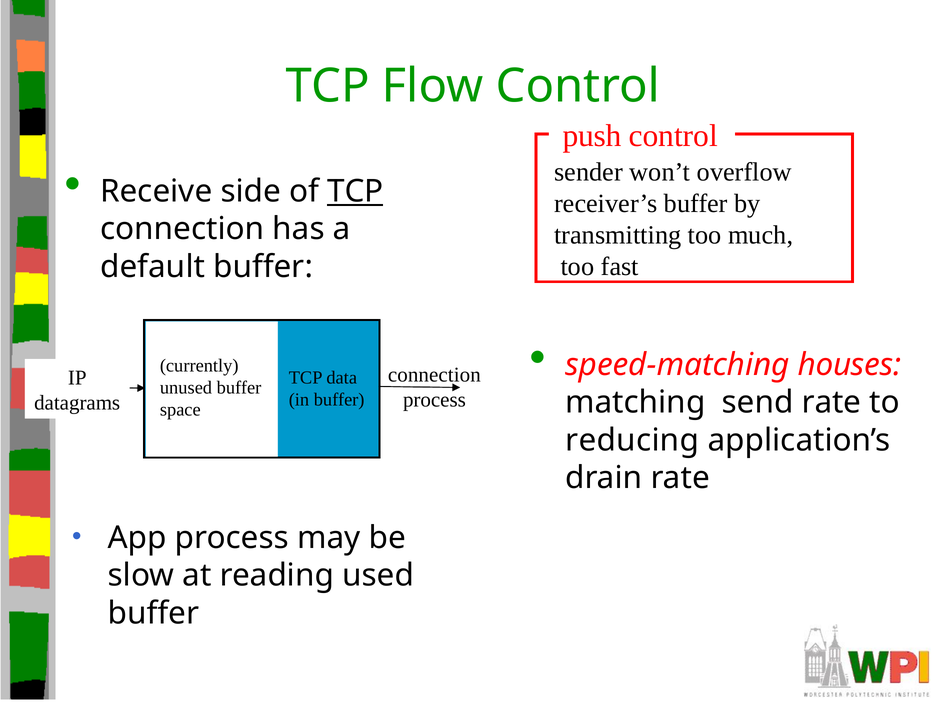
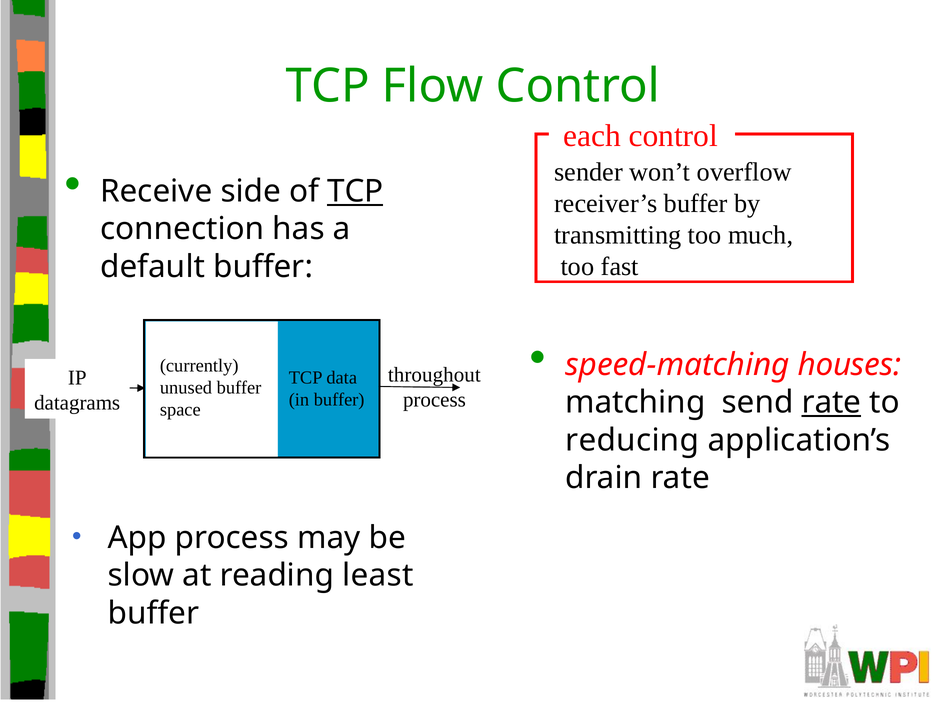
push: push -> each (592, 136)
connection: connection -> throughout (434, 375)
rate underline: none -> present (831, 403)
used: used -> least (378, 576)
